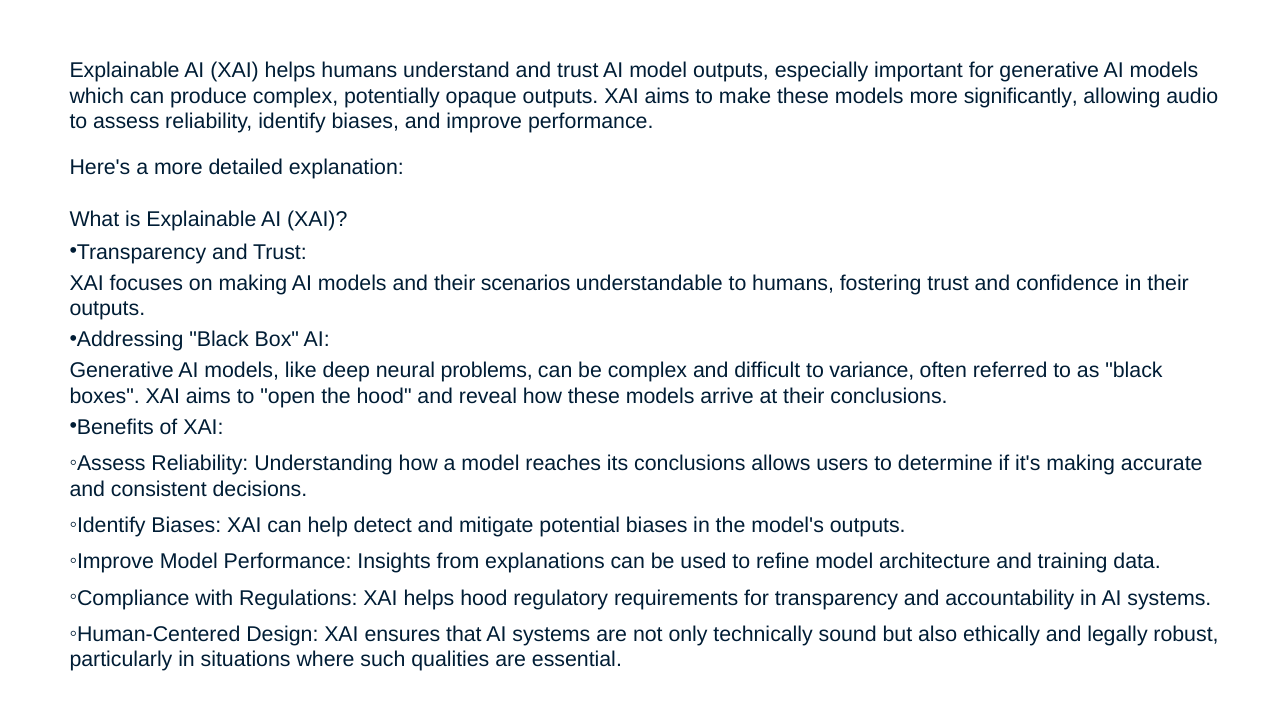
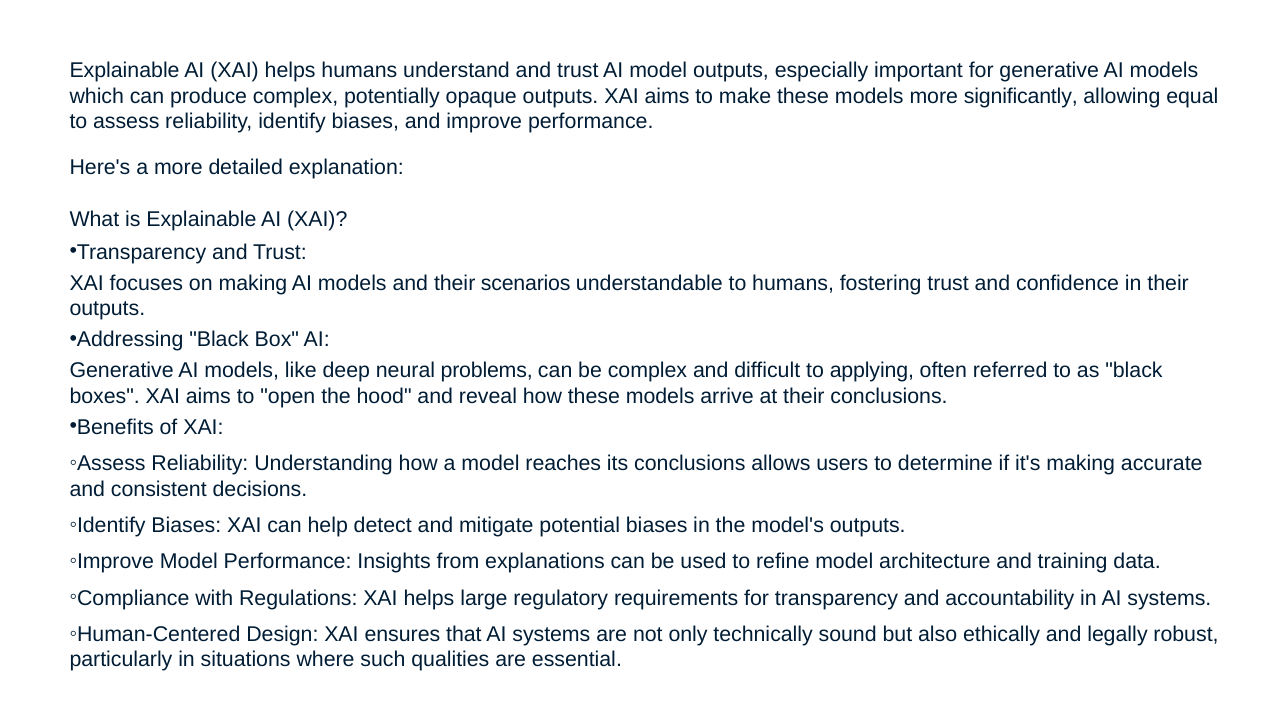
audio: audio -> equal (1192, 96)
variance: variance -> applying (872, 371)
helps hood: hood -> large (484, 598)
